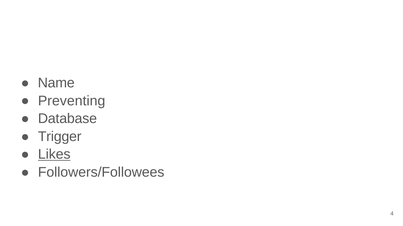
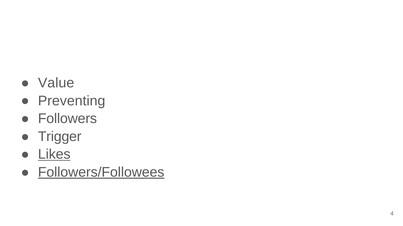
Name: Name -> Value (56, 83)
Database: Database -> Followers (67, 119)
Followers/Followees underline: none -> present (101, 173)
